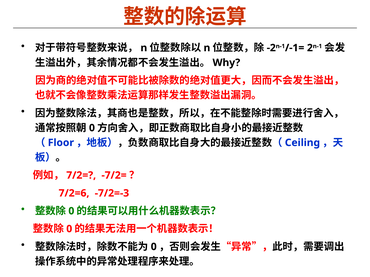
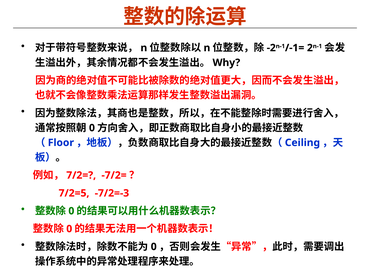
7/2=6: 7/2=6 -> 7/2=5 (74, 193)
